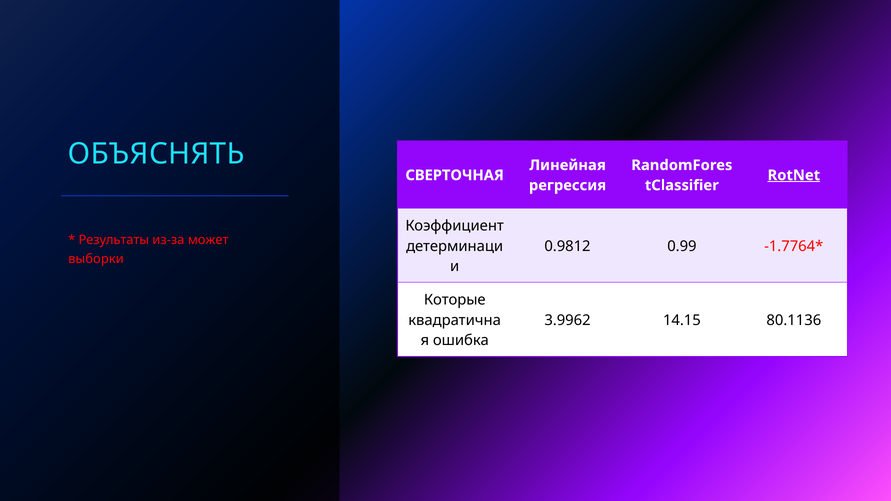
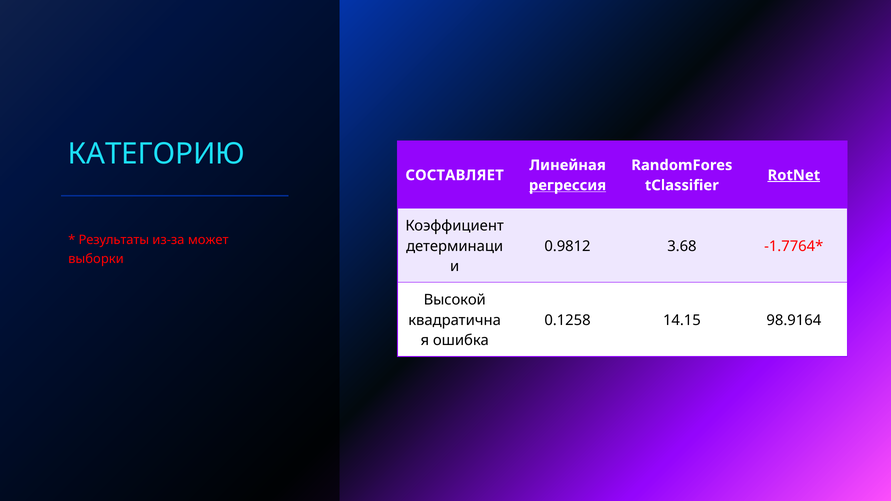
ОБЪЯСНЯТЬ: ОБЪЯСНЯТЬ -> КАТЕГОРИЮ (156, 154)
СВЕРТОЧНАЯ: СВЕРТОЧНАЯ -> СОСТАВЛЯЕТ (455, 175)
регрессия underline: none -> present (568, 185)
0.99: 0.99 -> 3.68 (682, 246)
Которые: Которые -> Высокой (455, 300)
3.9962: 3.9962 -> 0.1258 (568, 320)
80.1136: 80.1136 -> 98.9164 (794, 320)
